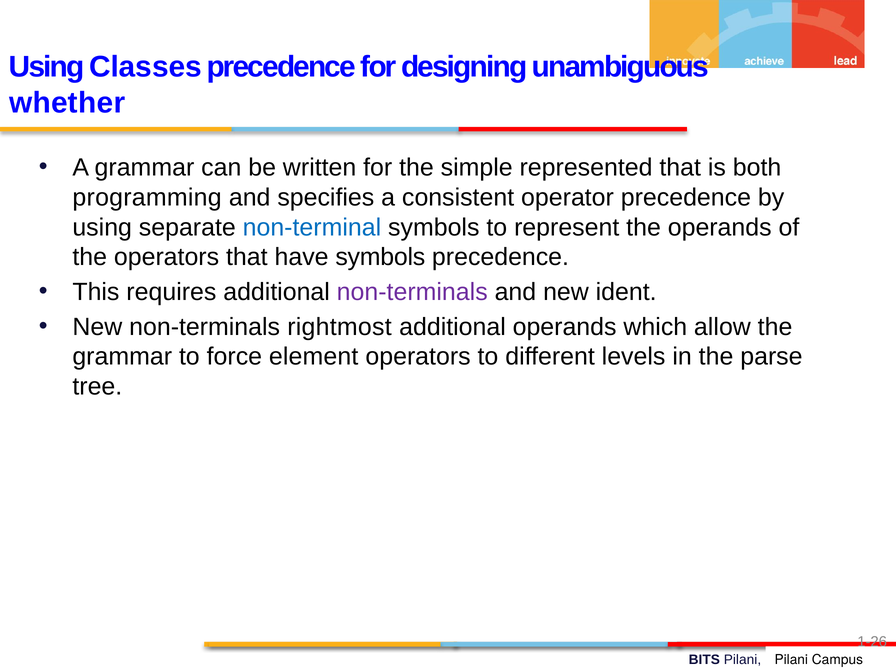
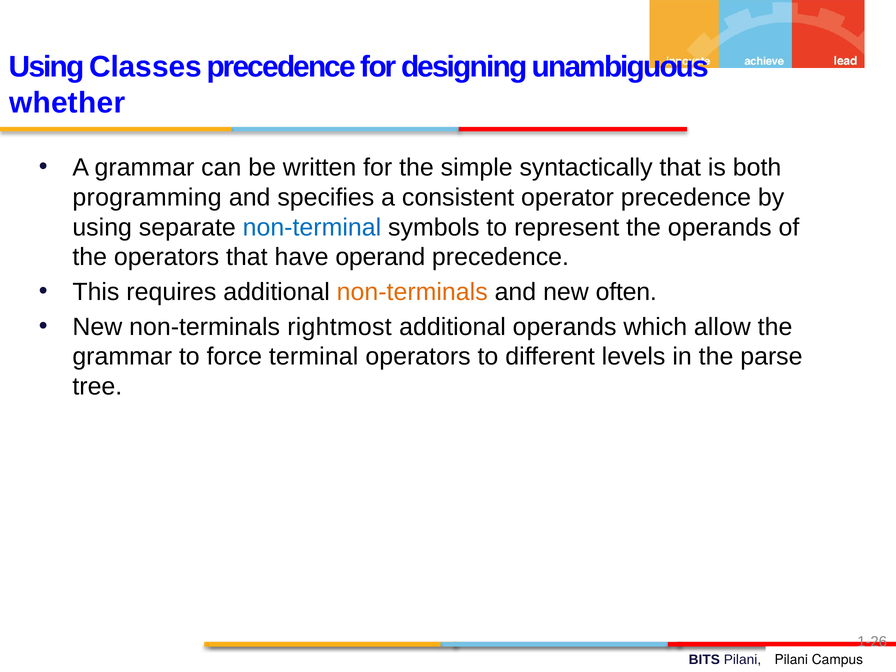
represented: represented -> syntactically (586, 168)
have symbols: symbols -> operand (380, 257)
non-terminals colour: purple -> orange (412, 292)
ident: ident -> often (626, 292)
element: element -> terminal (314, 357)
